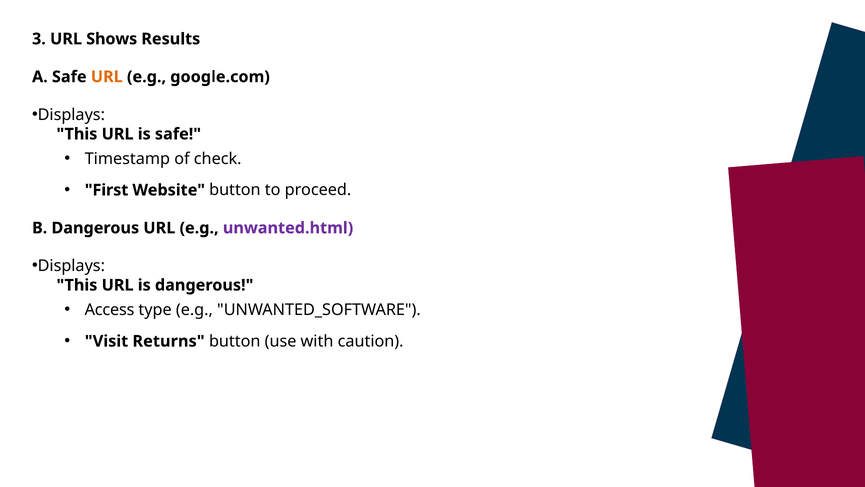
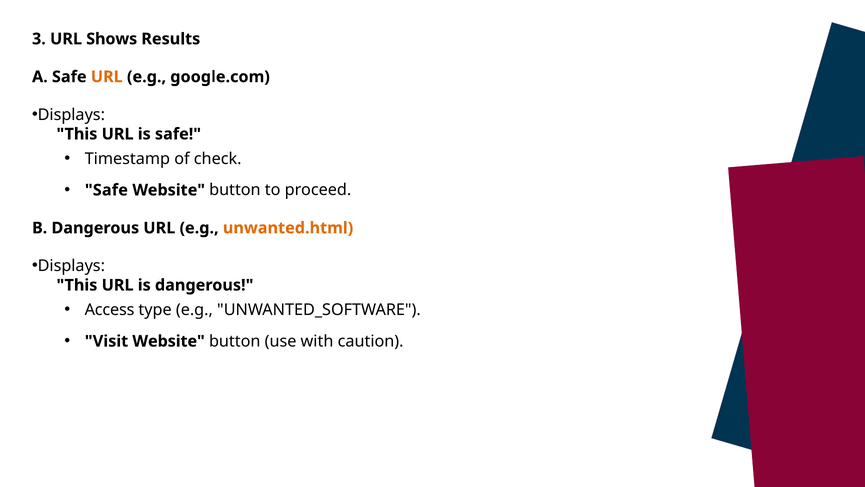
First: First -> Safe (106, 190)
unwanted.html colour: purple -> orange (288, 228)
Visit Returns: Returns -> Website (169, 341)
